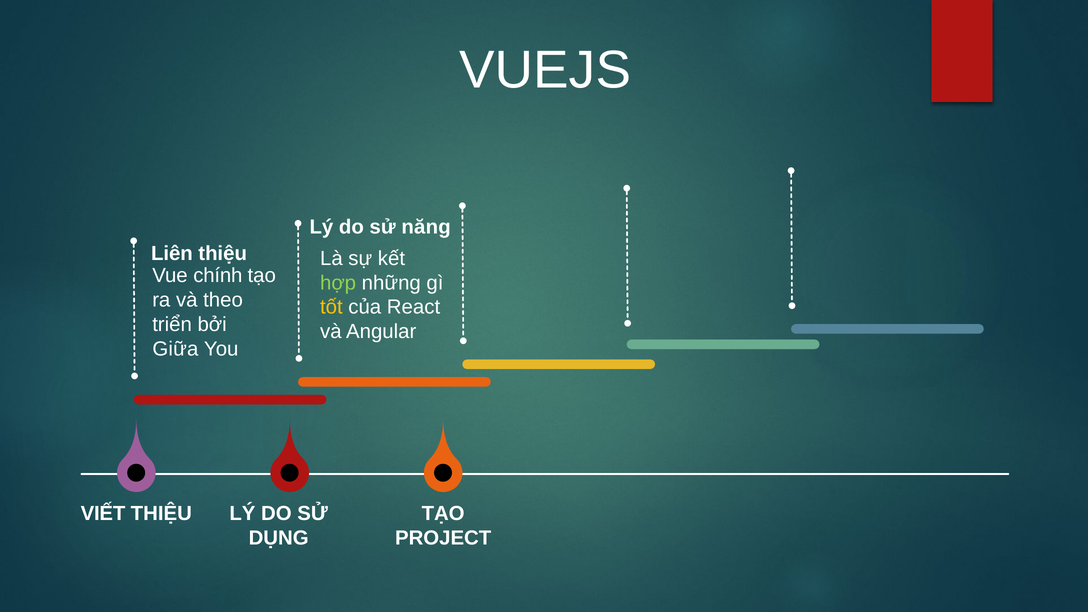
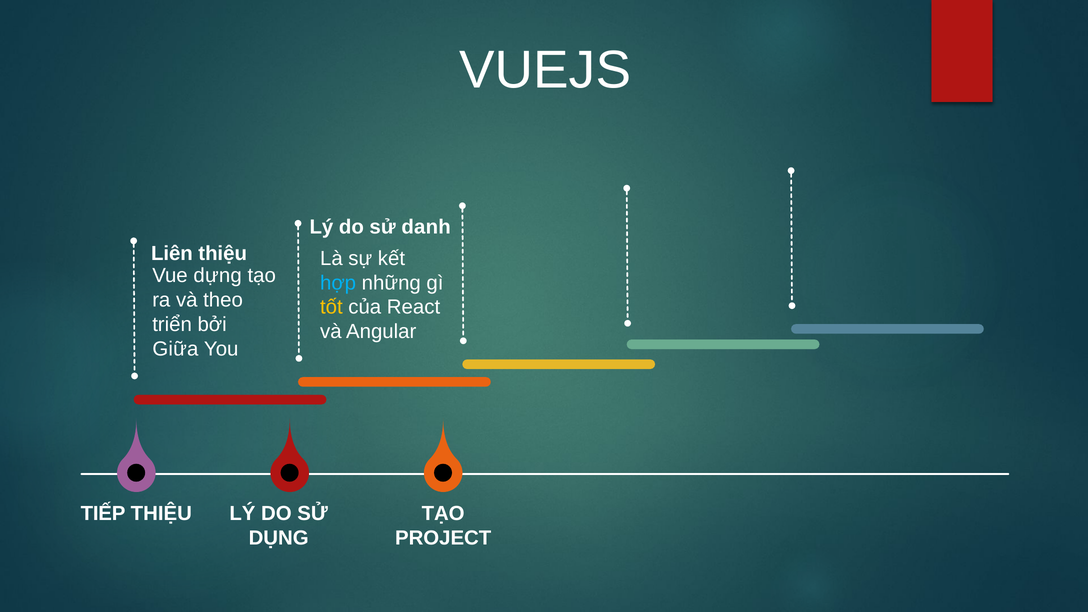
năng: năng -> danh (426, 227)
chính: chính -> dựng (218, 275)
hợp colour: light green -> light blue (338, 283)
VIẾT: VIẾT -> TIẾP (103, 514)
